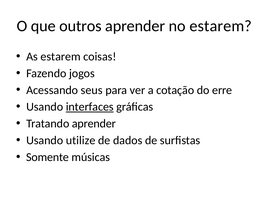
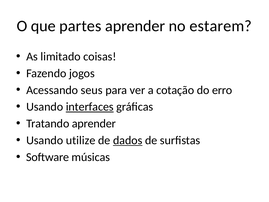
outros: outros -> partes (80, 26)
As estarem: estarem -> limitado (61, 56)
erre: erre -> erro (222, 90)
dados underline: none -> present (128, 140)
Somente: Somente -> Software (48, 157)
